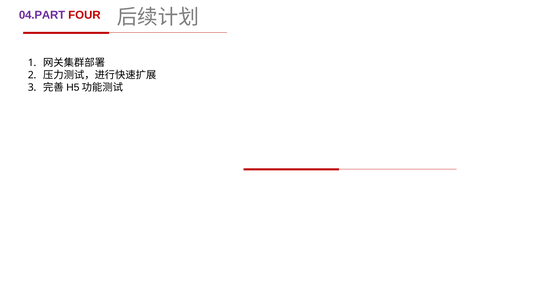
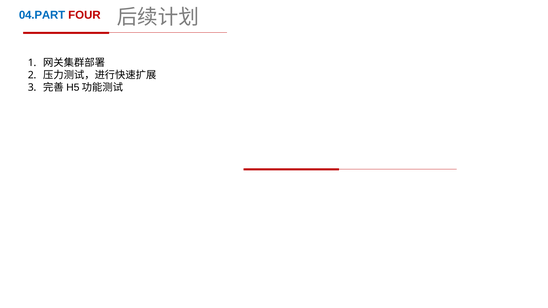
04.PART colour: purple -> blue (42, 15)
